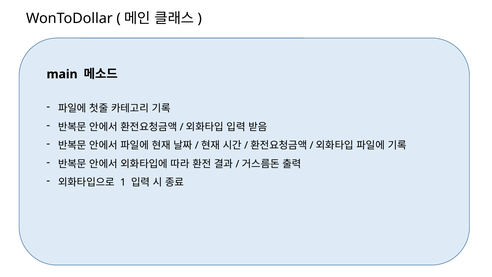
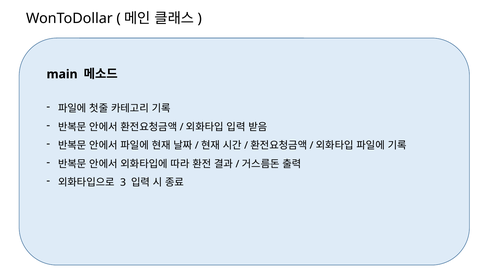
1: 1 -> 3 (123, 182)
